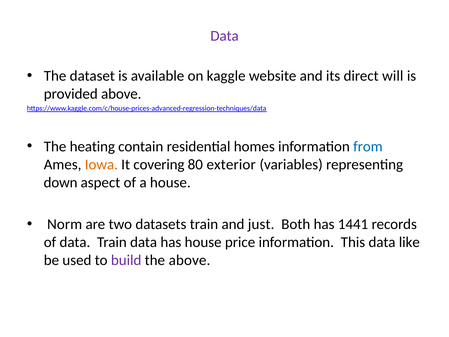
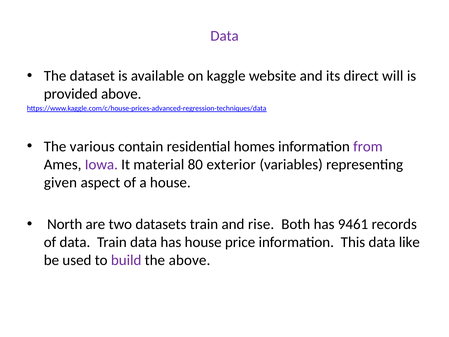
heating: heating -> various (92, 146)
from colour: blue -> purple (368, 146)
Iowa colour: orange -> purple (101, 164)
covering: covering -> material (159, 164)
down: down -> given (60, 182)
Norm: Norm -> North (65, 224)
just: just -> rise (261, 224)
1441: 1441 -> 9461 (353, 224)
